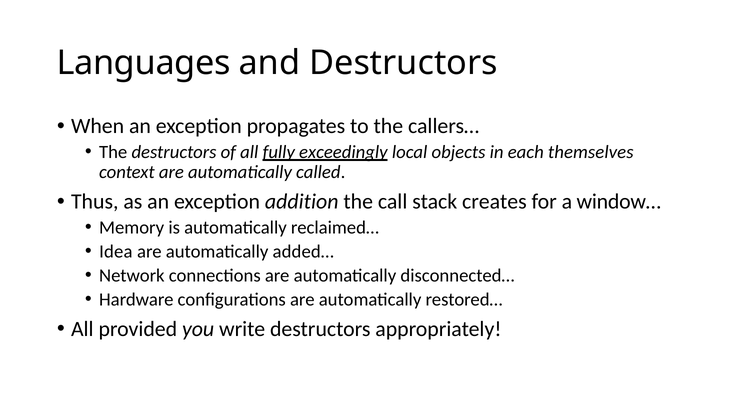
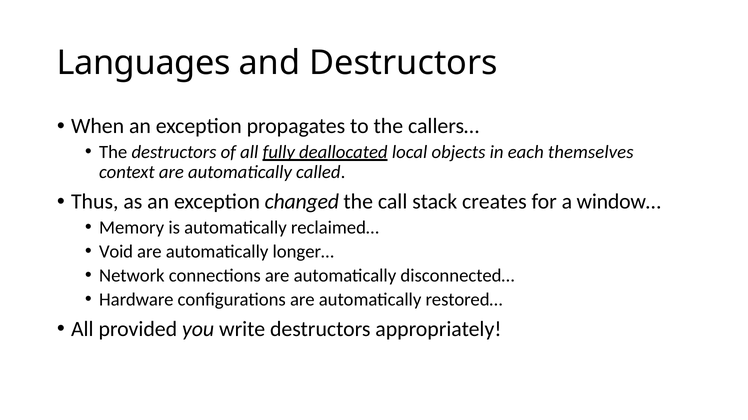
exceedingly: exceedingly -> deallocated (343, 152)
addition: addition -> changed (302, 202)
Idea: Idea -> Void (116, 252)
added…: added… -> longer… (303, 252)
